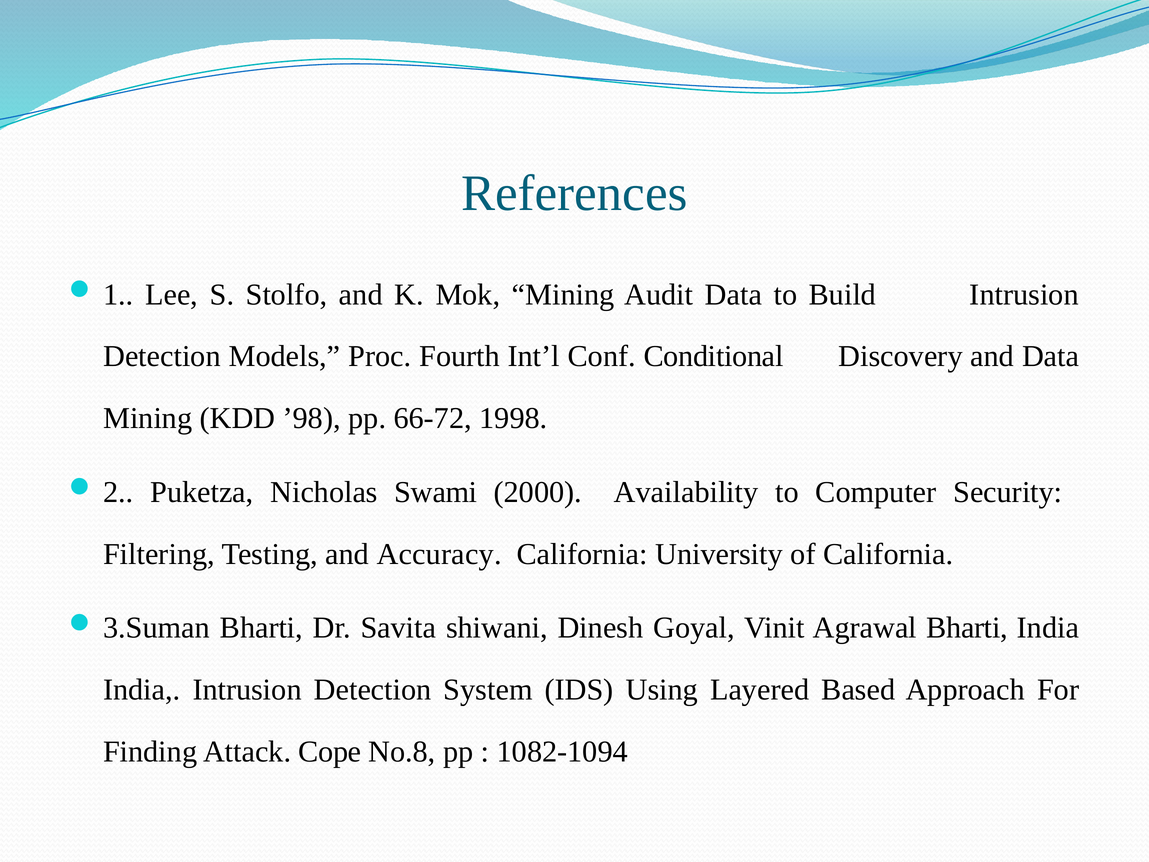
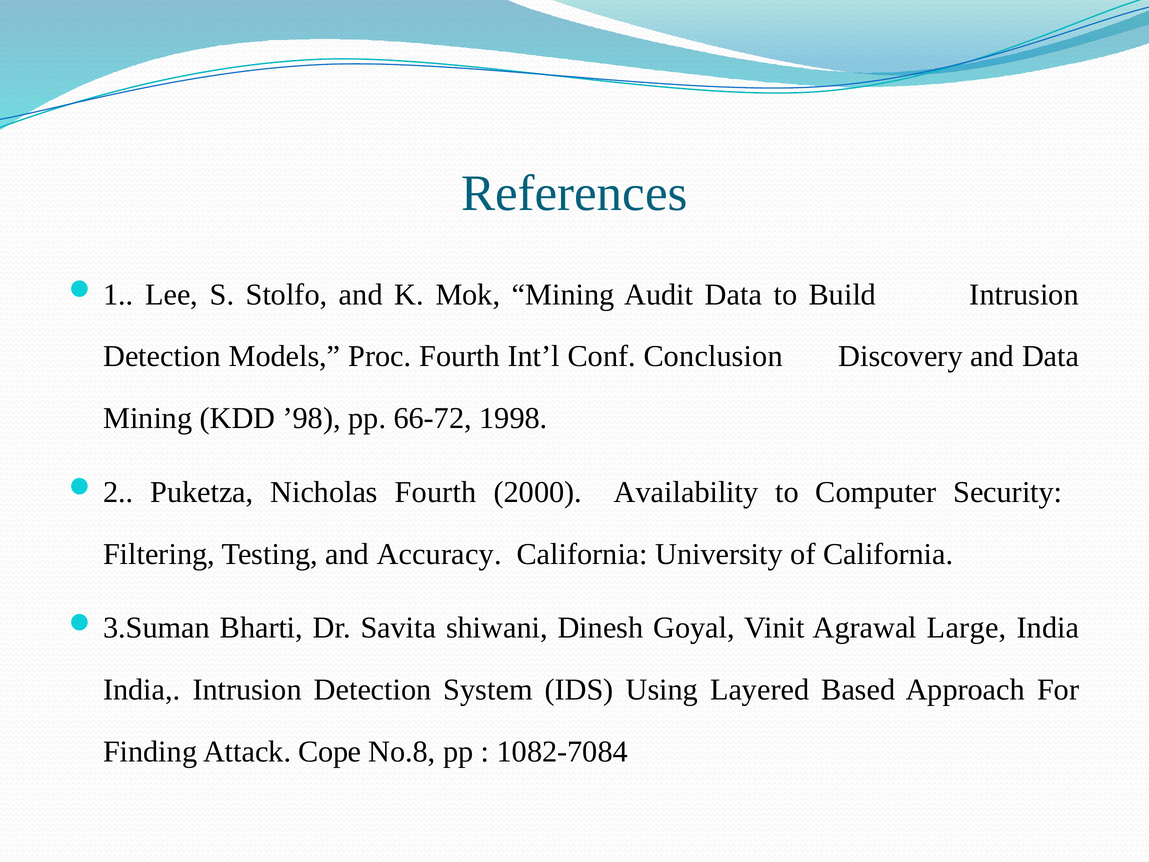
Conditional: Conditional -> Conclusion (713, 356)
Nicholas Swami: Swami -> Fourth (436, 492)
Agrawal Bharti: Bharti -> Large (967, 628)
1082-1094: 1082-1094 -> 1082-7084 (562, 751)
